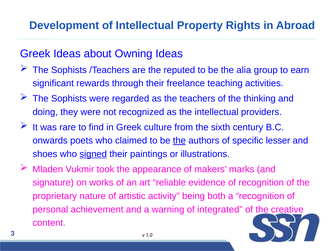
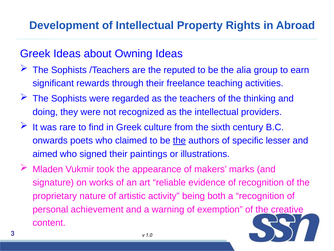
shoes: shoes -> aimed (45, 154)
signed underline: present -> none (93, 154)
integrated: integrated -> exemption (220, 209)
